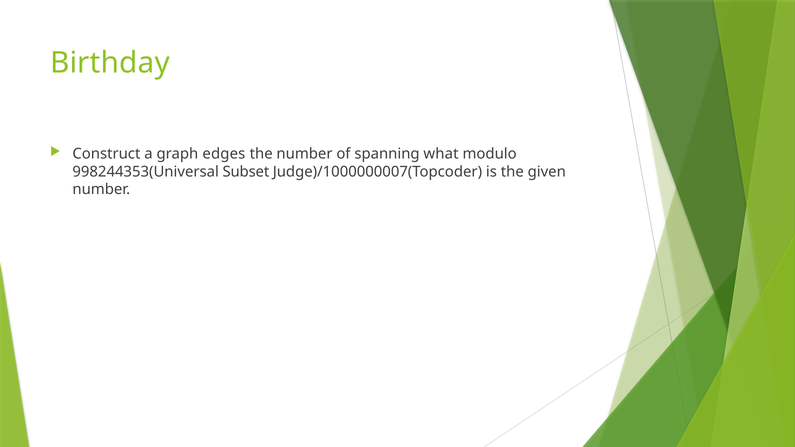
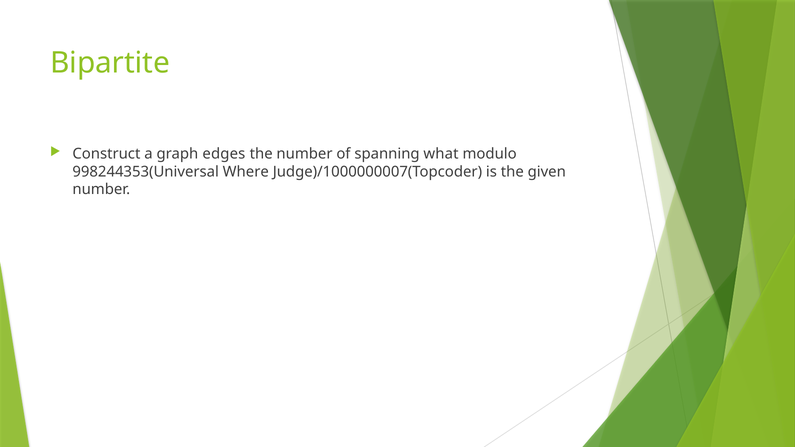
Birthday: Birthday -> Bipartite (110, 63)
Subset: Subset -> Where (246, 172)
